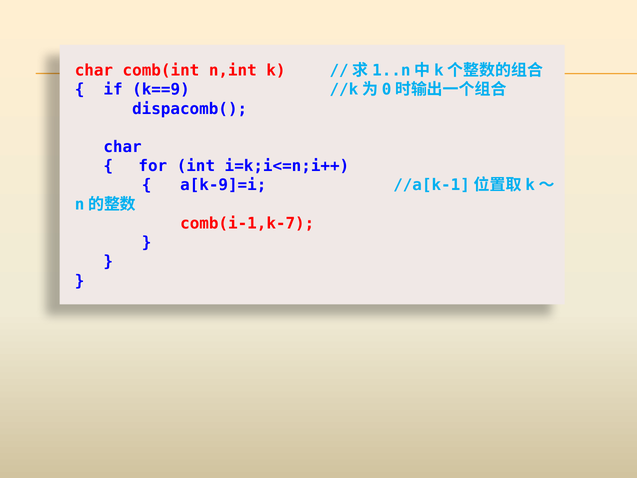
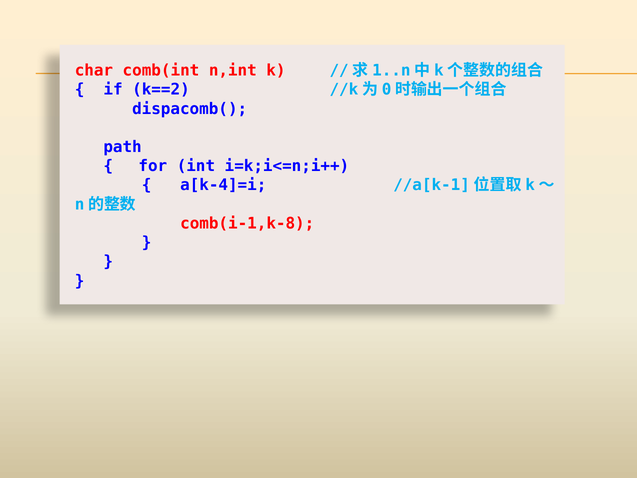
k==9: k==9 -> k==2 (161, 90)
char: char -> path (123, 147)
a[k-9]=i: a[k-9]=i -> a[k-4]=i (223, 185)
comb(i-1,k-7: comb(i-1,k-7 -> comb(i-1,k-8 (247, 223)
